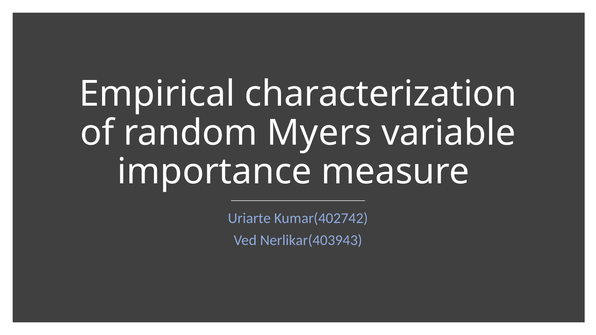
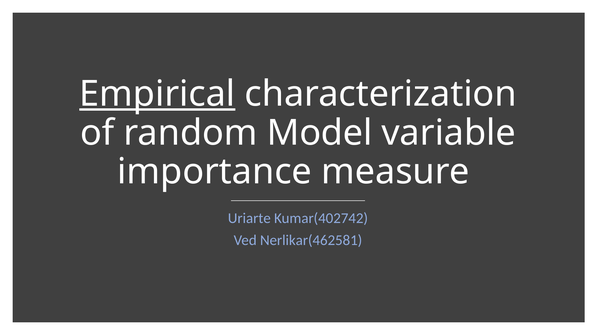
Empirical underline: none -> present (157, 94)
Myers: Myers -> Model (320, 133)
Nerlikar(403943: Nerlikar(403943 -> Nerlikar(462581 (311, 241)
